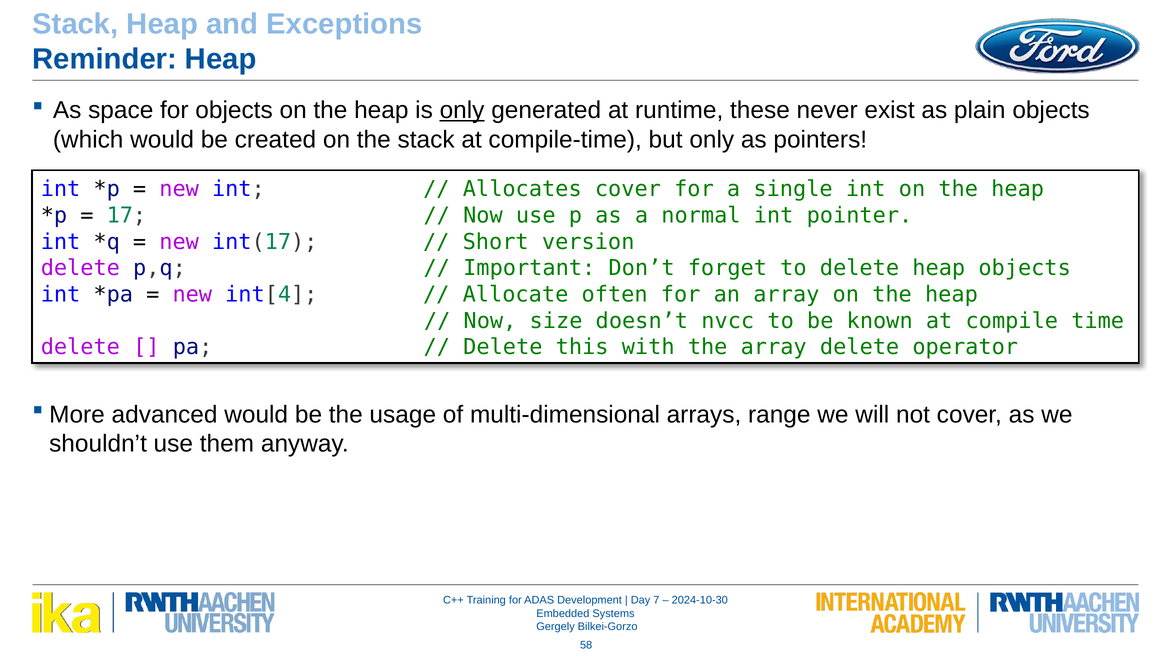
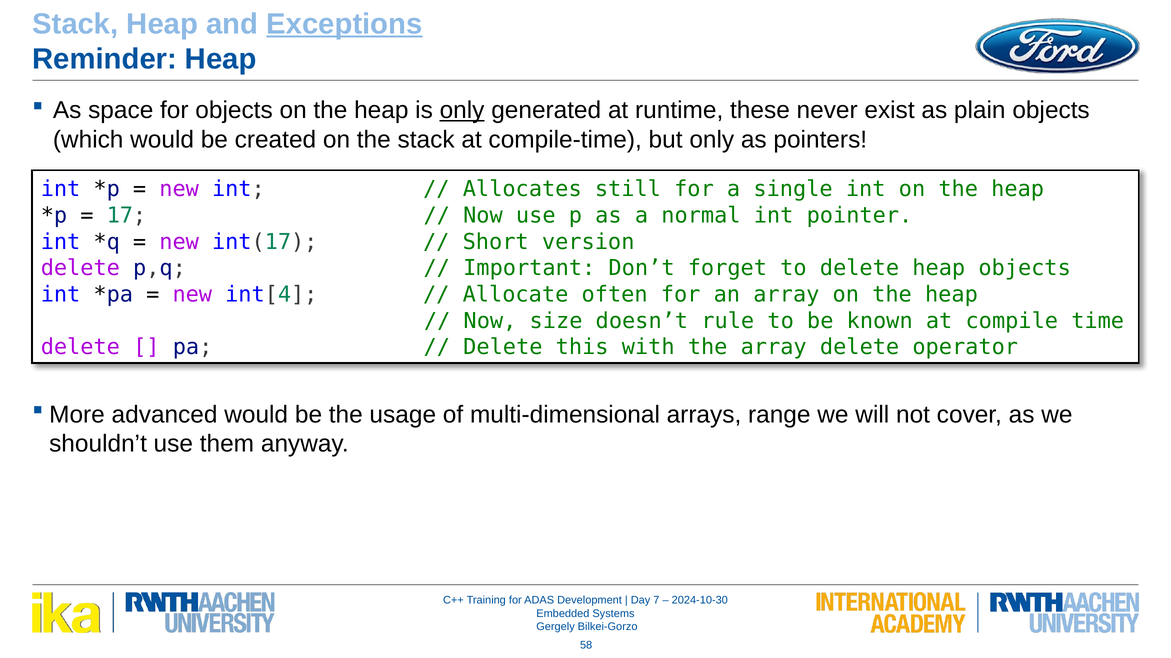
Exceptions underline: none -> present (344, 24)
Allocates cover: cover -> still (628, 189)
nvcc: nvcc -> rule (728, 321)
